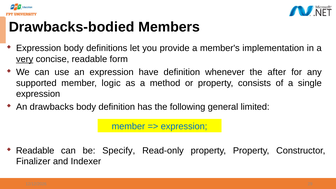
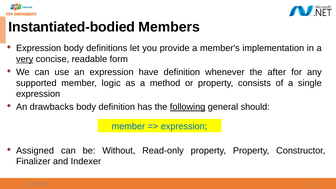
Drawbacks-bodied: Drawbacks-bodied -> Instantiated-bodied (72, 27)
following underline: none -> present (188, 107)
limited: limited -> should (255, 107)
Readable: Readable -> Assigned (35, 151)
Specify: Specify -> Without (119, 151)
